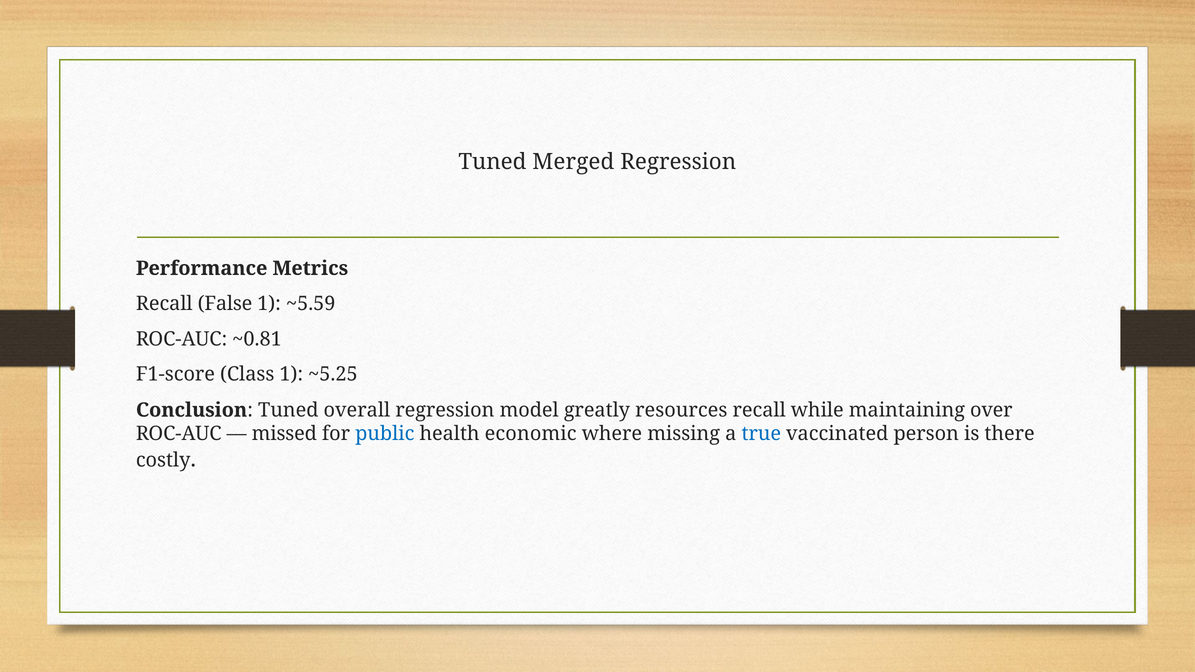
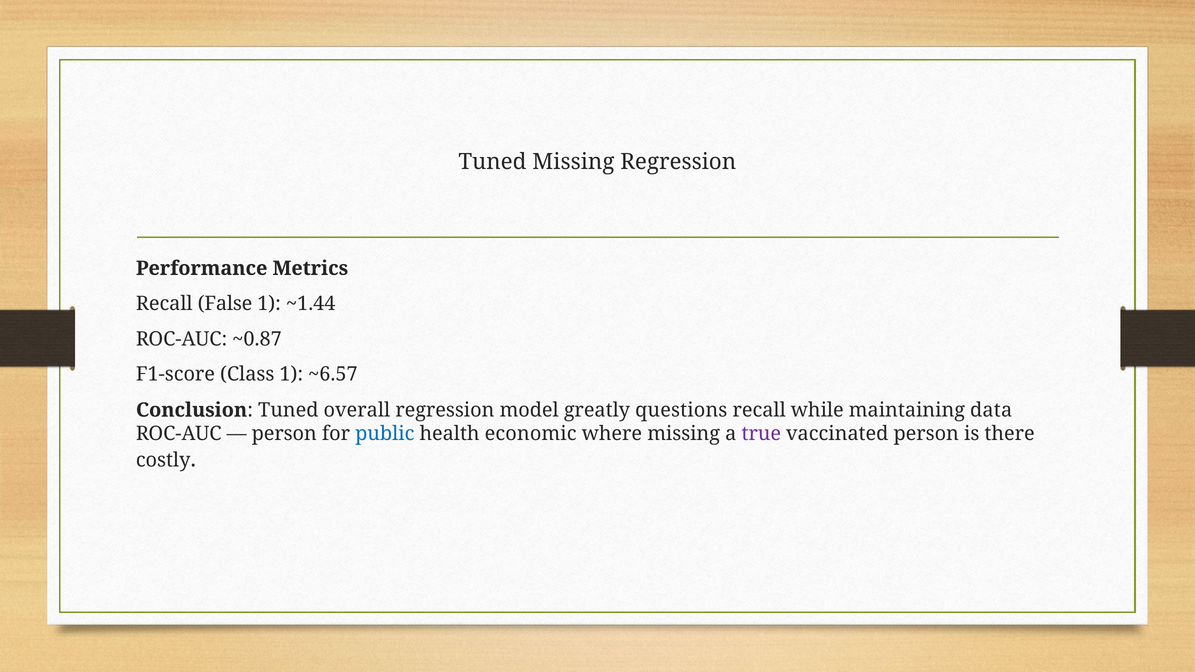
Tuned Merged: Merged -> Missing (573, 162)
~5.59: ~5.59 -> ~1.44 (311, 304)
~0.81: ~0.81 -> ~0.87 (257, 339)
~5.25: ~5.25 -> ~6.57 (333, 374)
resources: resources -> questions (681, 410)
over: over -> data (991, 410)
missed: missed -> person (284, 434)
true colour: blue -> purple (761, 434)
